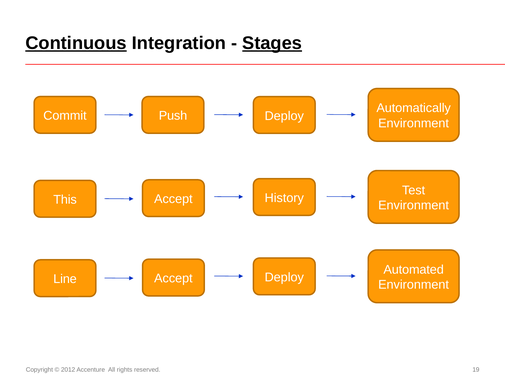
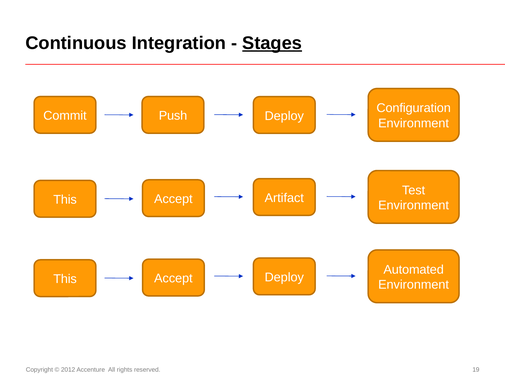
Continuous underline: present -> none (76, 43)
Automatically: Automatically -> Configuration (414, 108)
History: History -> Artifact (284, 198)
Line: Line -> This (65, 279)
